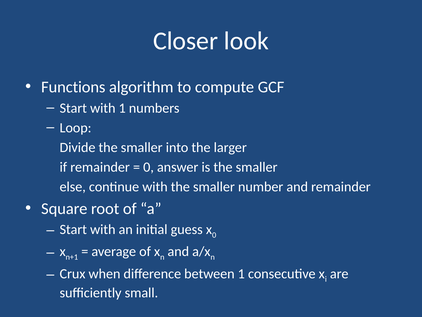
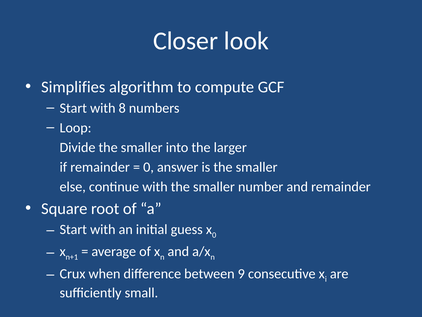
Functions: Functions -> Simplifies (73, 87)
with 1: 1 -> 8 (122, 108)
between 1: 1 -> 9 (241, 273)
